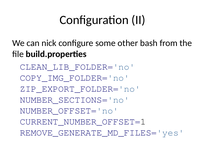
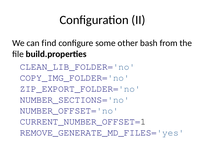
nick: nick -> find (49, 43)
